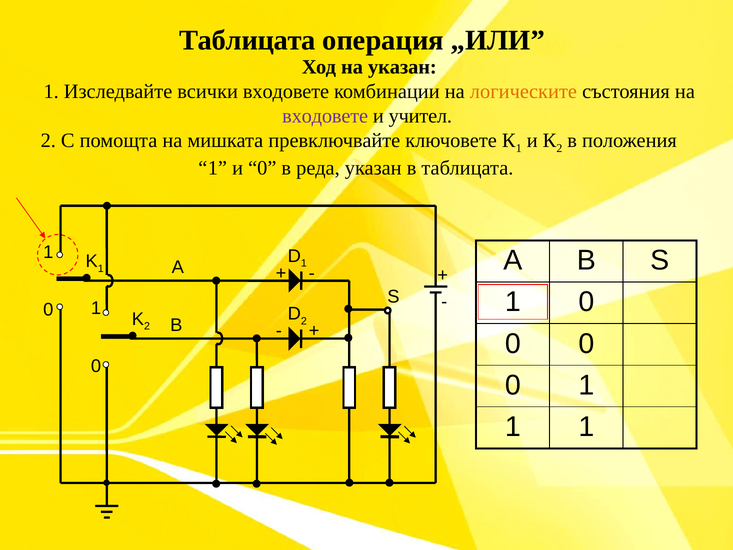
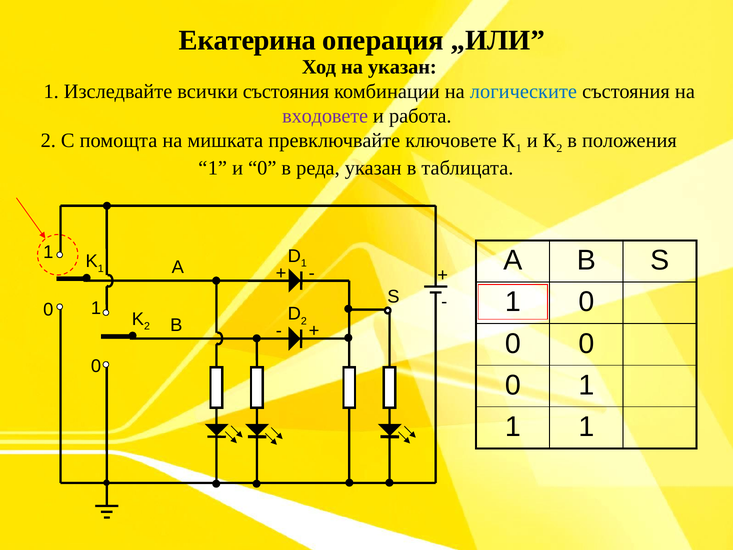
Таблицата: Таблицата -> Екатерина (247, 40)
всички входовете: входовете -> състояния (286, 91)
логическите colour: orange -> blue (523, 91)
учител: учител -> работа (420, 116)
